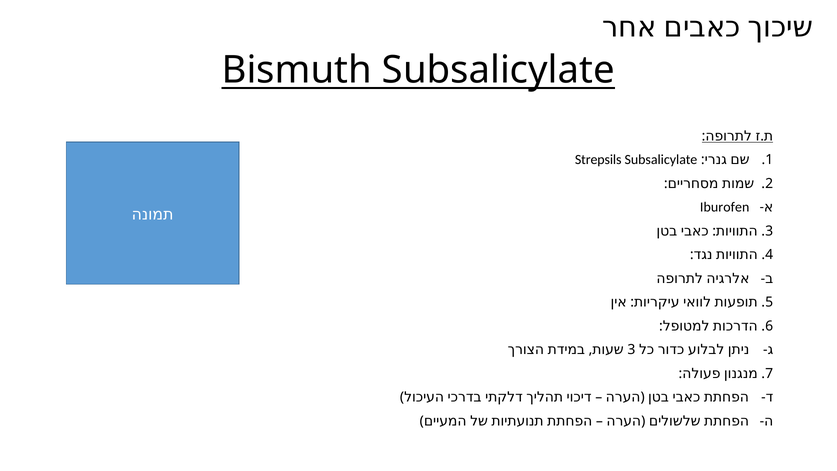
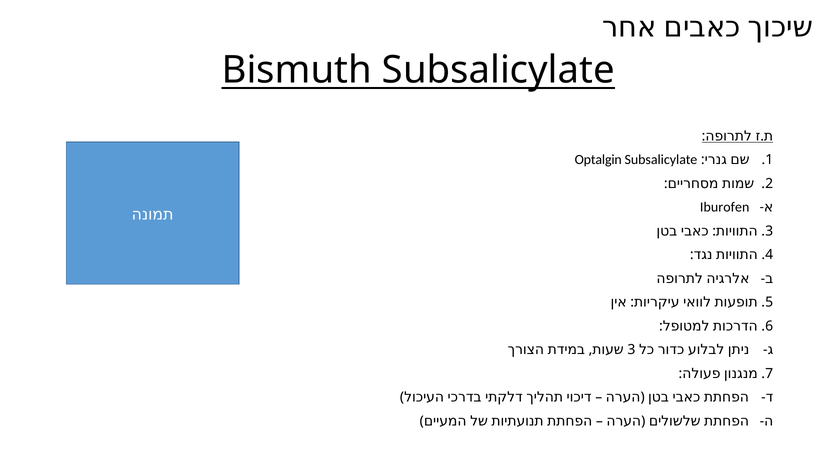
Strepsils: Strepsils -> Optalgin (598, 160)
